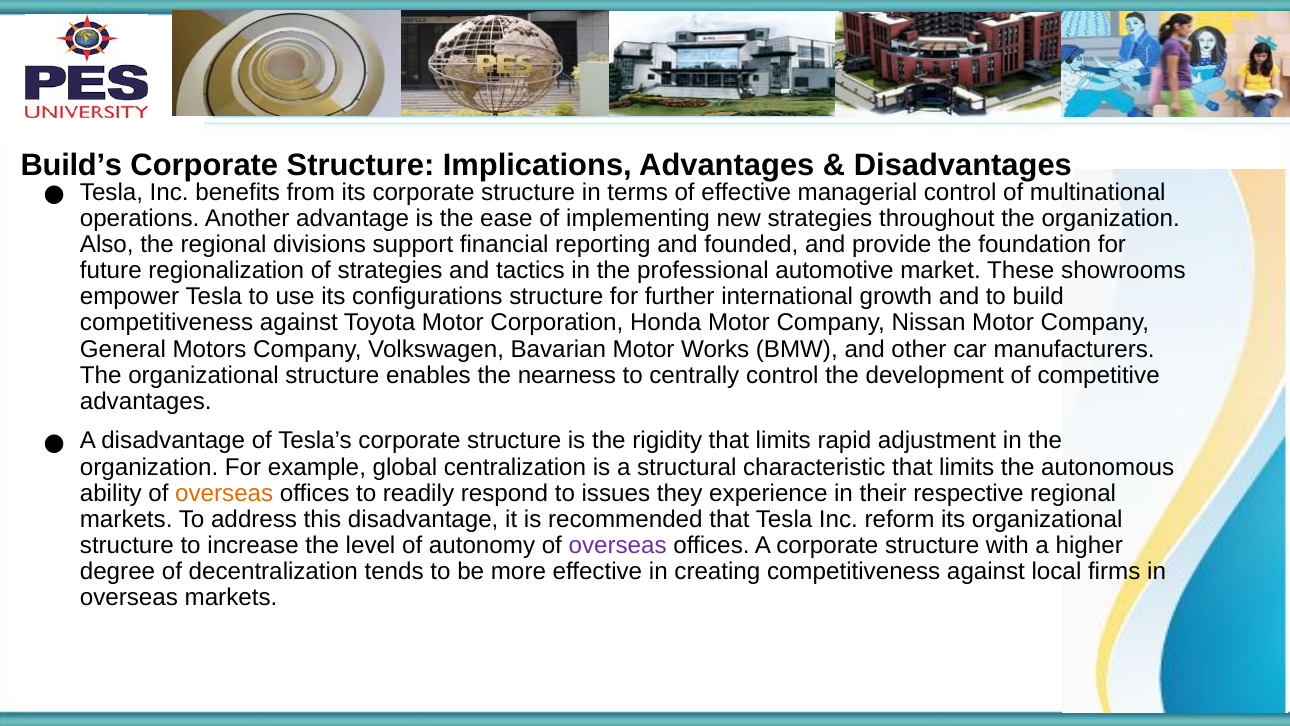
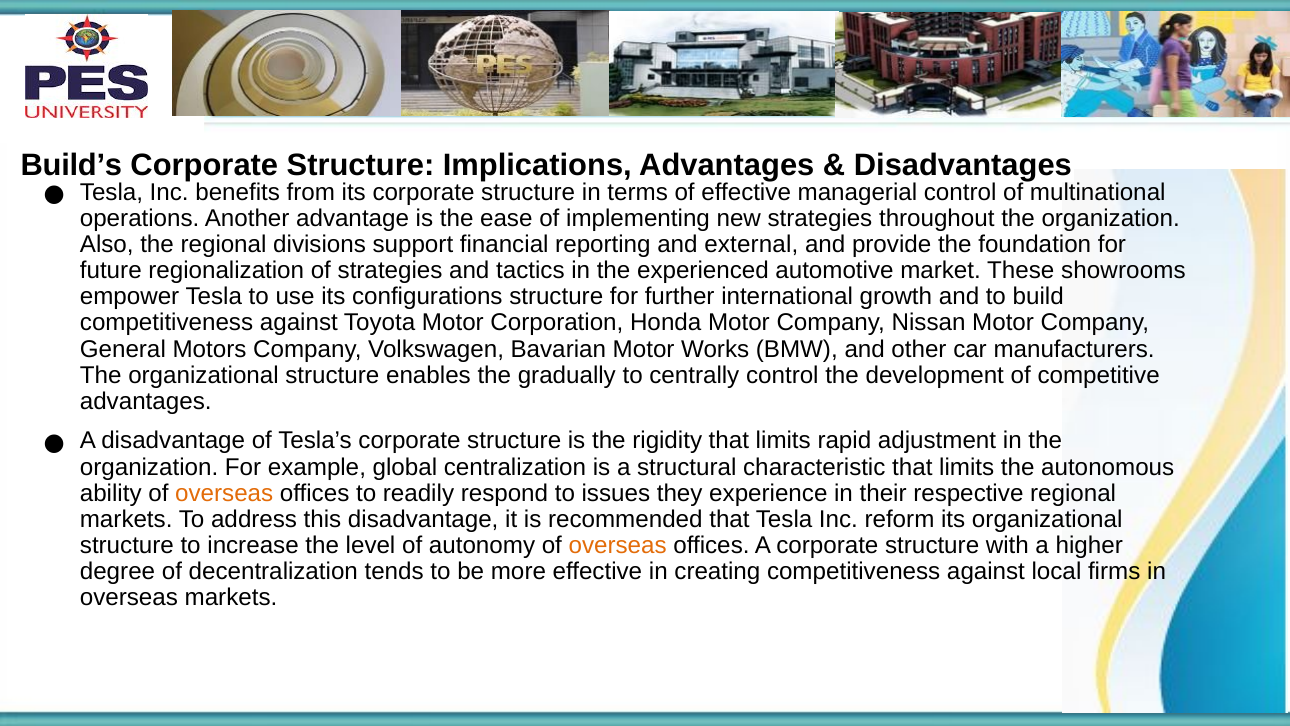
founded: founded -> external (751, 244)
professional: professional -> experienced (703, 270)
nearness: nearness -> gradually (567, 375)
overseas colour: purple -> orange (618, 545)
